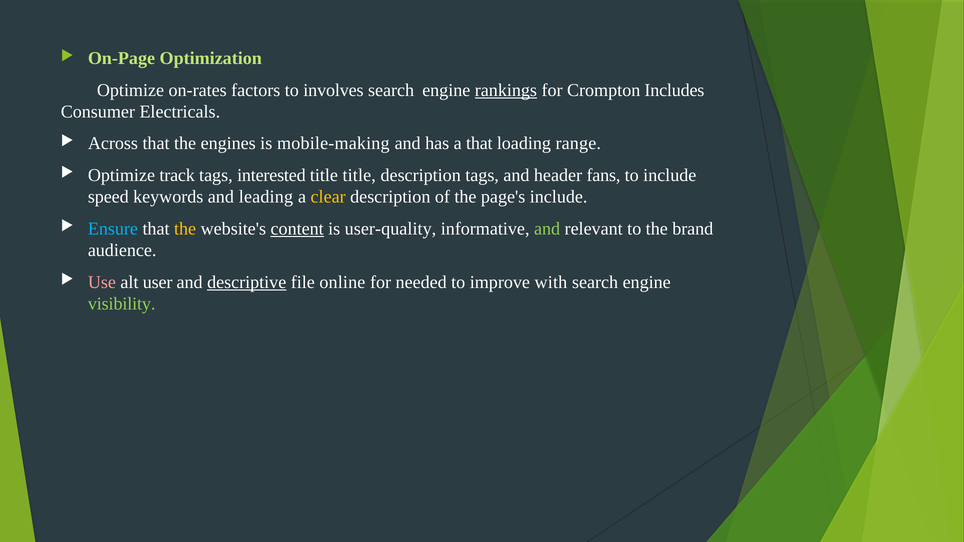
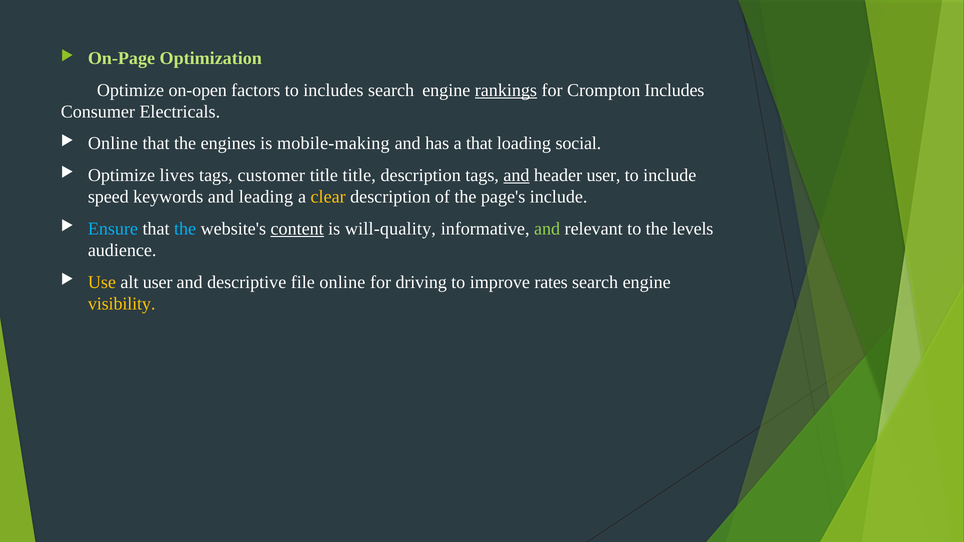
on-rates: on-rates -> on-open (198, 90)
to involves: involves -> includes (333, 90)
Across: Across -> Online (113, 144)
range: range -> social (578, 144)
track: track -> lives (177, 175)
interested: interested -> customer (271, 175)
and underline: none -> present (516, 175)
header fans: fans -> user (603, 175)
the colour: yellow -> light blue (185, 229)
user-quality: user-quality -> will-quality (390, 229)
brand: brand -> levels (693, 229)
Use colour: pink -> yellow (102, 282)
descriptive underline: present -> none (247, 282)
needed: needed -> driving (421, 282)
with: with -> rates (551, 282)
visibility colour: light green -> yellow (122, 304)
